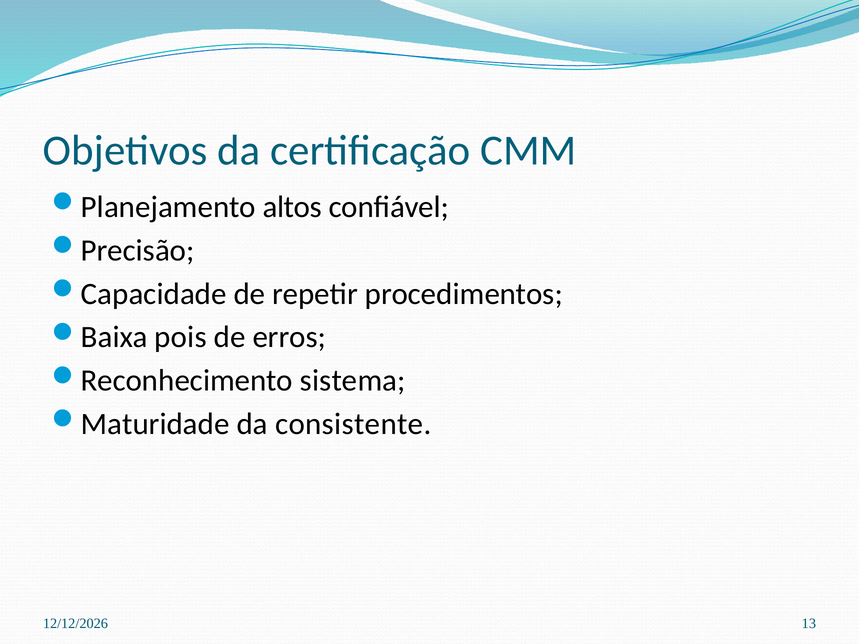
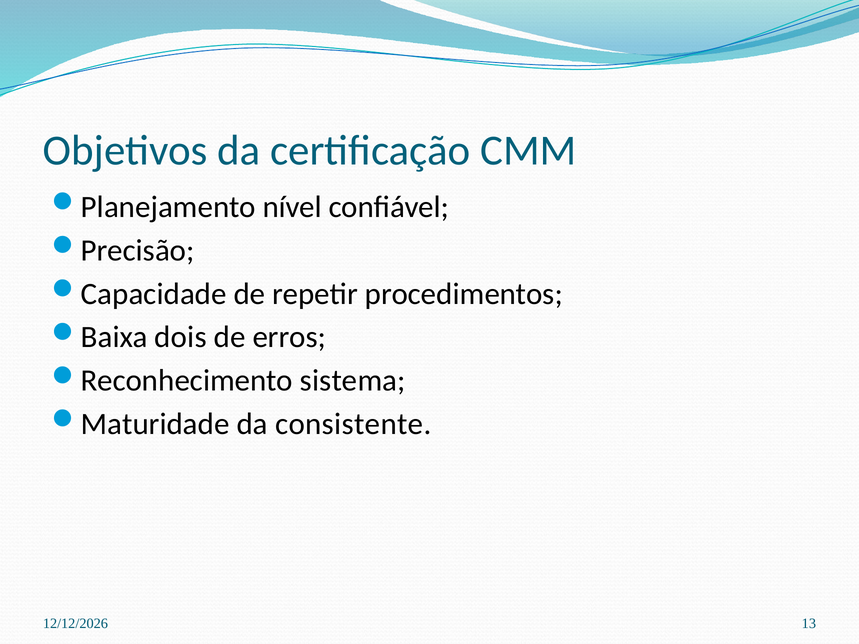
altos: altos -> nível (292, 207)
pois: pois -> dois (181, 337)
